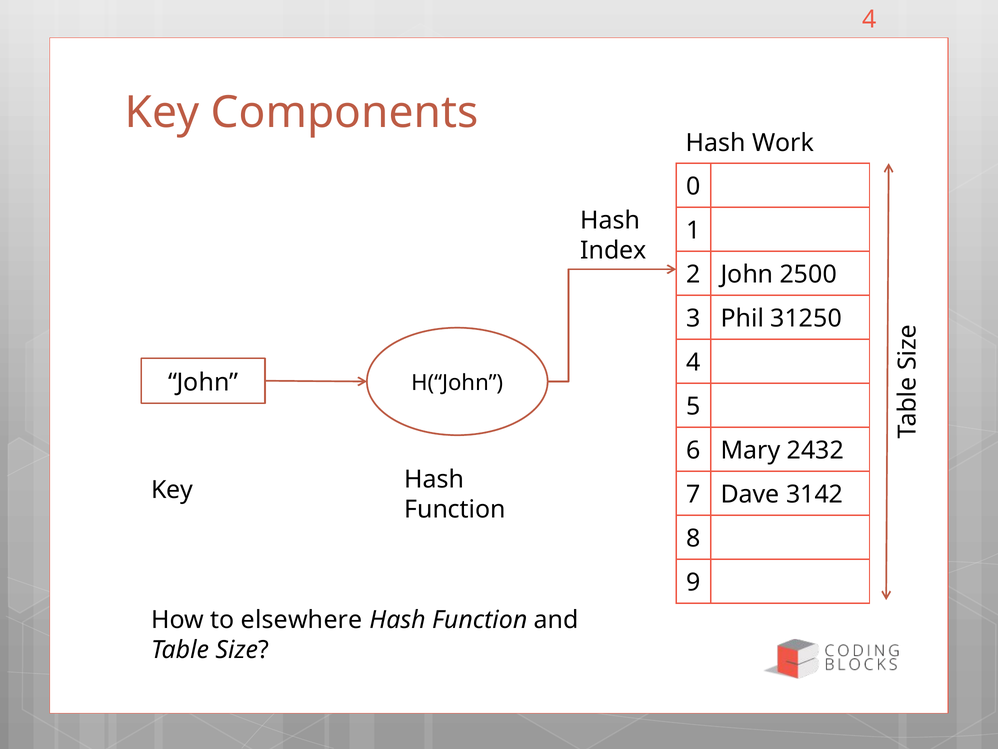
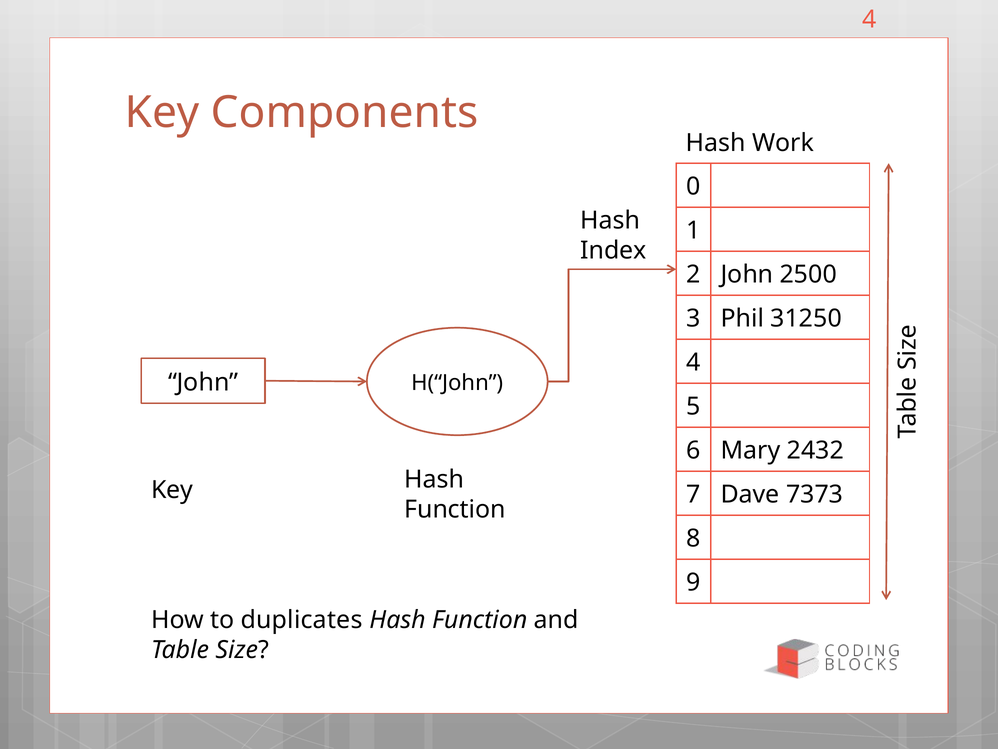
3142: 3142 -> 7373 (815, 494)
elsewhere: elsewhere -> duplicates (302, 620)
